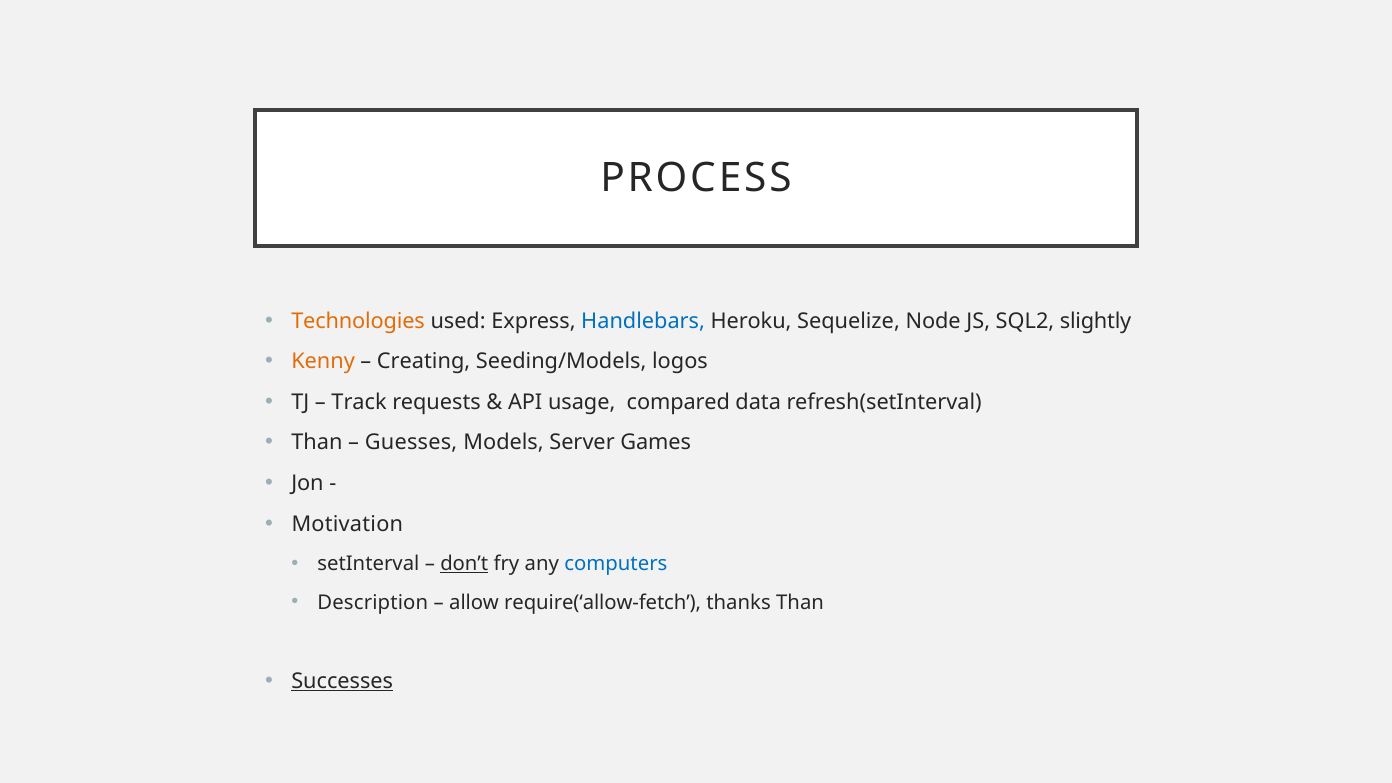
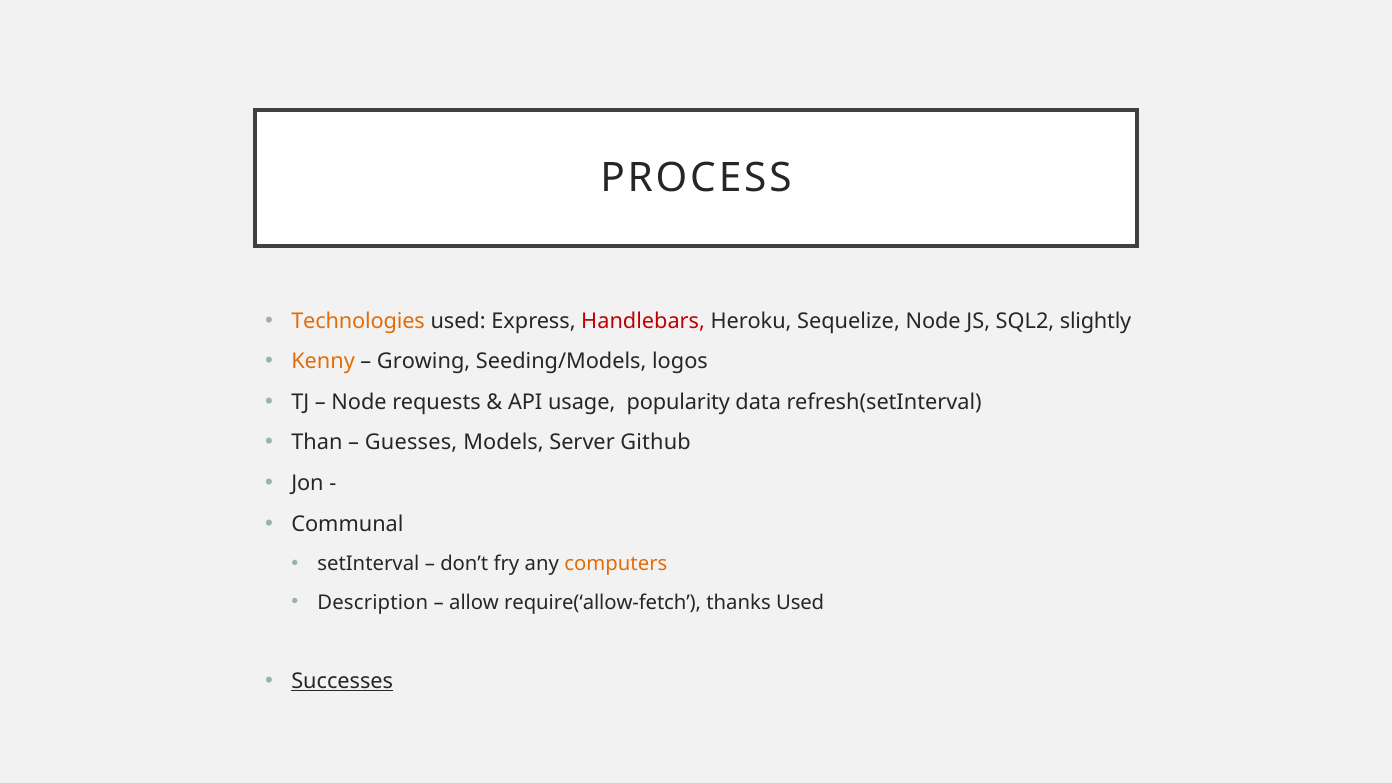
Handlebars colour: blue -> red (643, 321)
Creating: Creating -> Growing (424, 362)
Track: Track -> Node (359, 402)
compared: compared -> popularity (678, 402)
Games: Games -> Github (656, 443)
Motivation: Motivation -> Communal (347, 524)
don’t underline: present -> none (464, 564)
computers colour: blue -> orange (616, 564)
thanks Than: Than -> Used (800, 603)
